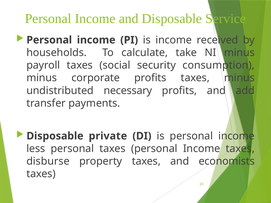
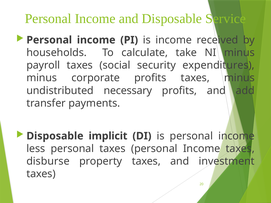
consumption: consumption -> expenditures (219, 65)
private: private -> implicit (108, 136)
economists: economists -> investment (227, 161)
